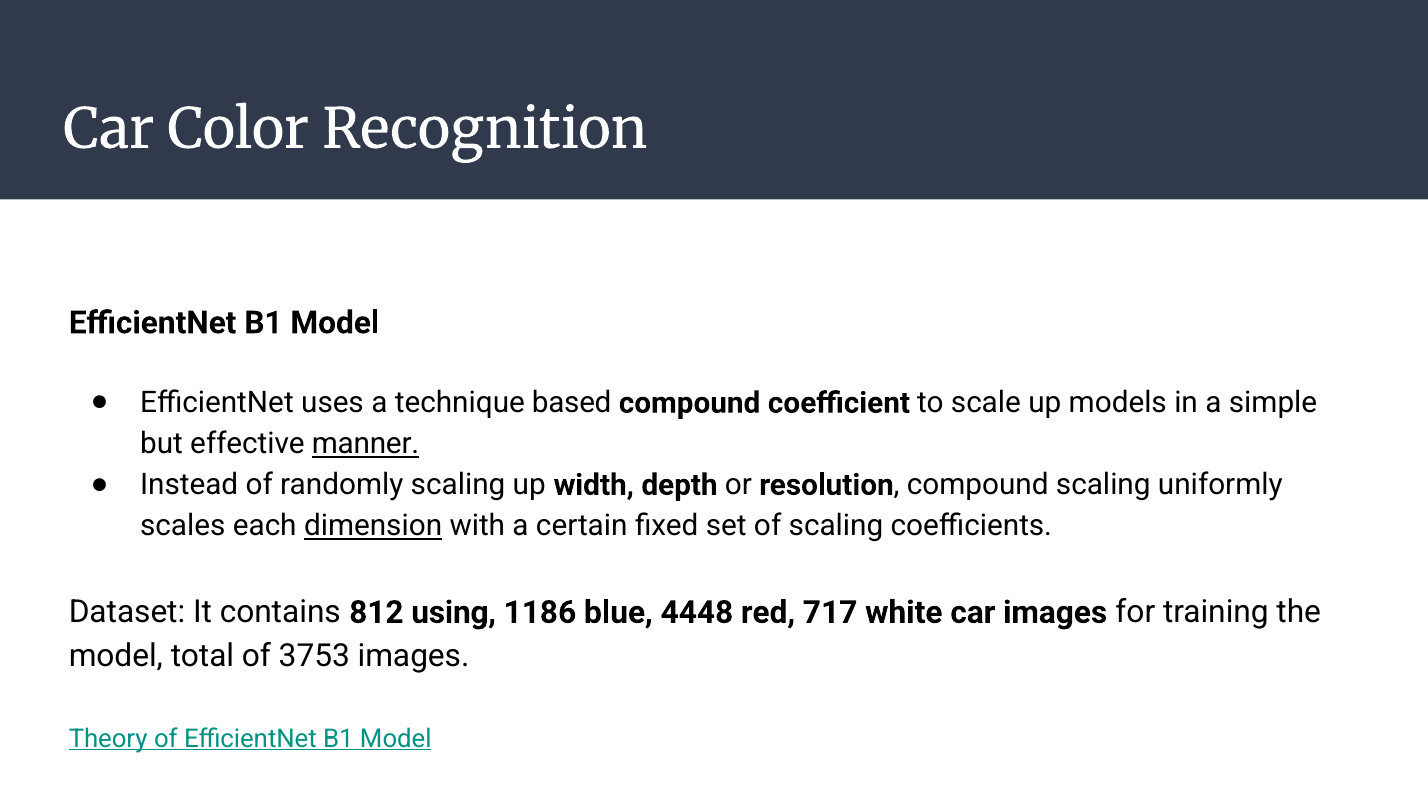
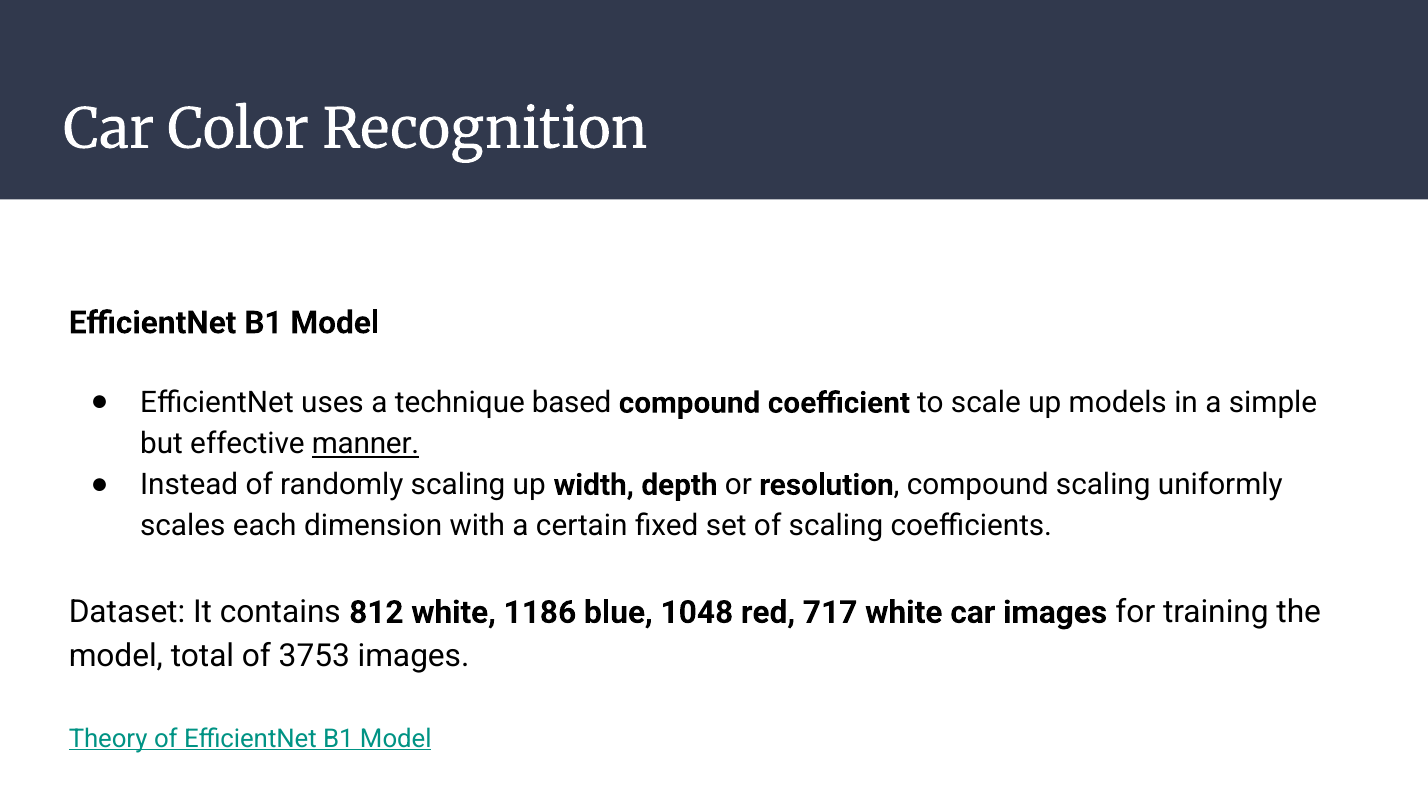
dimension underline: present -> none (373, 526)
812 using: using -> white (454, 613)
4448: 4448 -> 1048 (697, 613)
